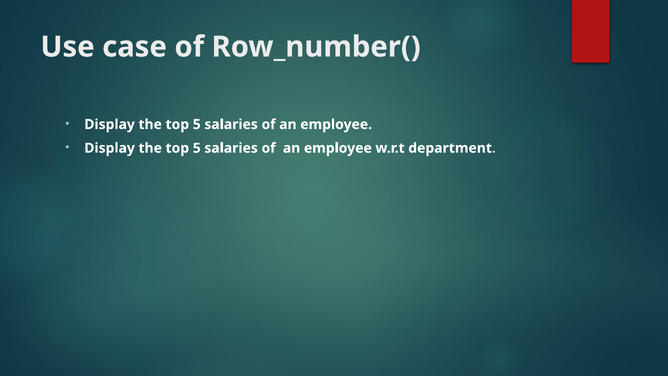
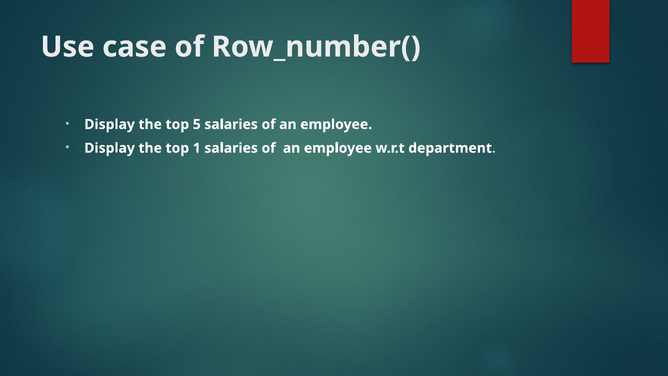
5: 5 -> 1 (197, 148)
